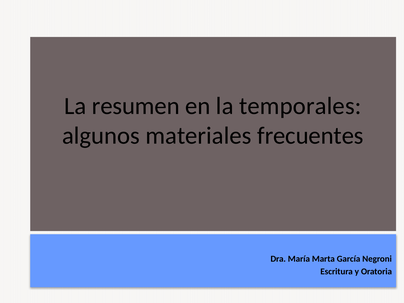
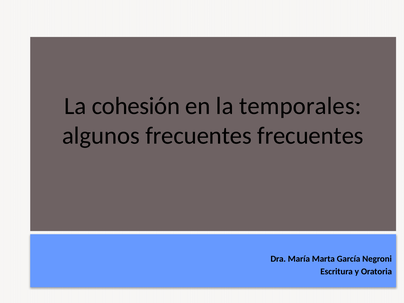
resumen: resumen -> cohesión (136, 106)
algunos materiales: materiales -> frecuentes (199, 136)
